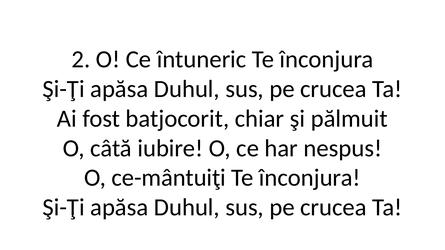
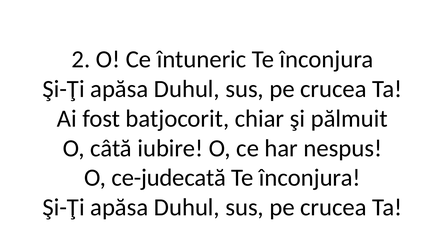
ce-mântuiţi: ce-mântuiţi -> ce-judecată (169, 178)
